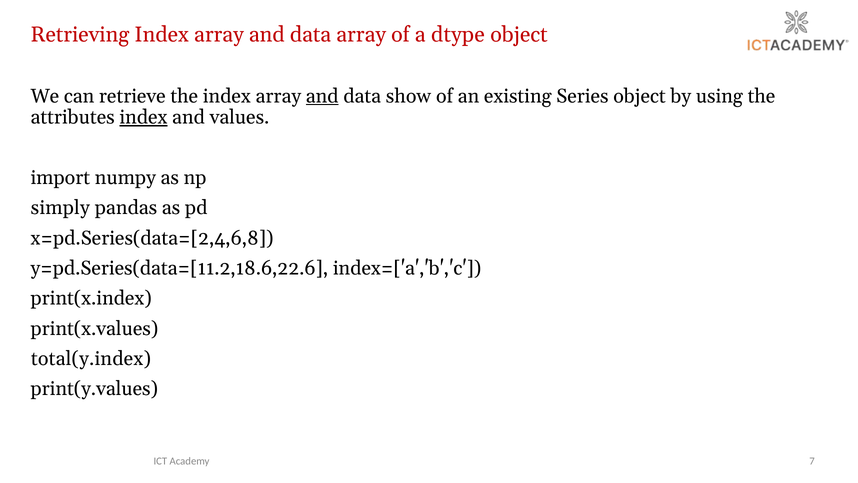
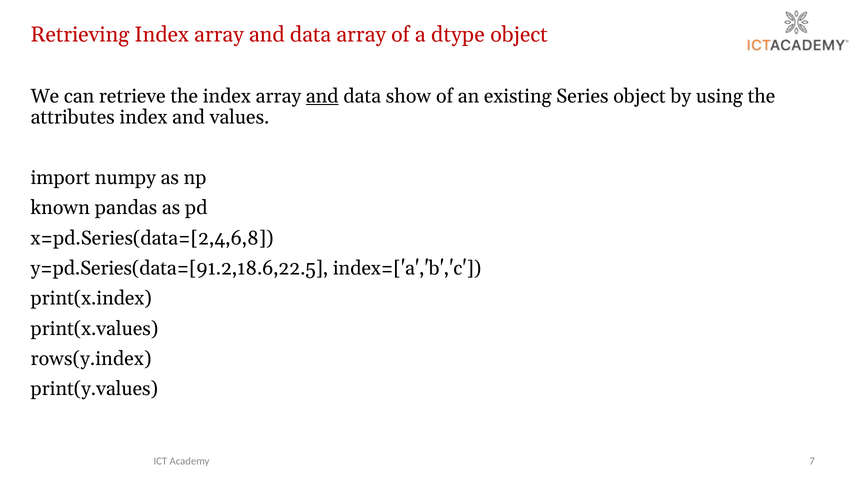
index underline: present -> none (143, 117)
simply: simply -> known (60, 208)
y=pd.Series(data=[11.2,18.6,22.6: y=pd.Series(data=[11.2,18.6,22.6 -> y=pd.Series(data=[91.2,18.6,22.5 (179, 268)
total(y.index: total(y.index -> rows(y.index (91, 358)
